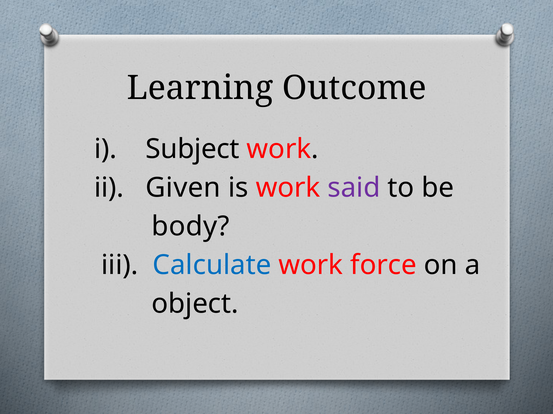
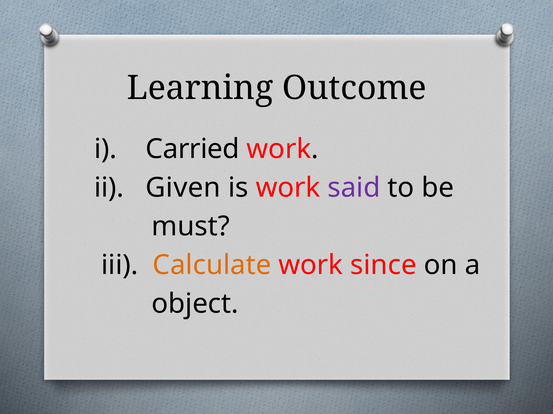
Subject: Subject -> Carried (193, 149)
body: body -> must (191, 227)
Calculate colour: blue -> orange (212, 266)
force: force -> since (383, 266)
